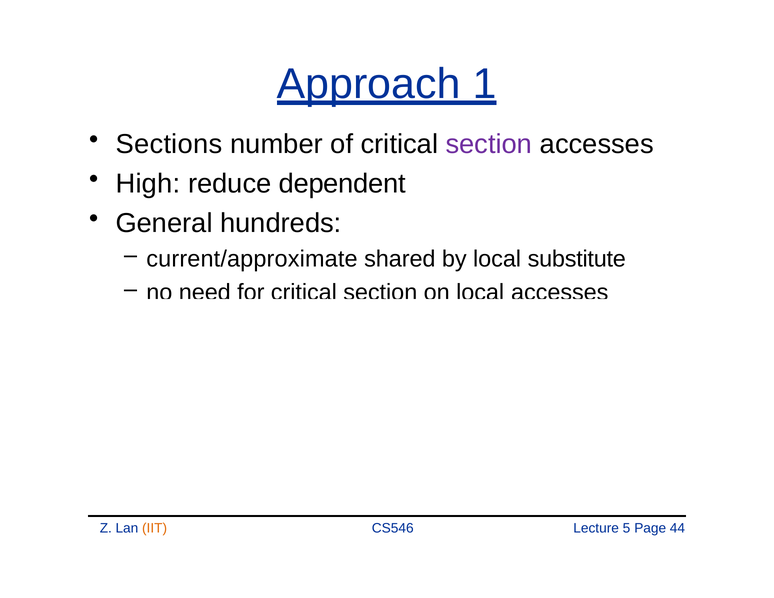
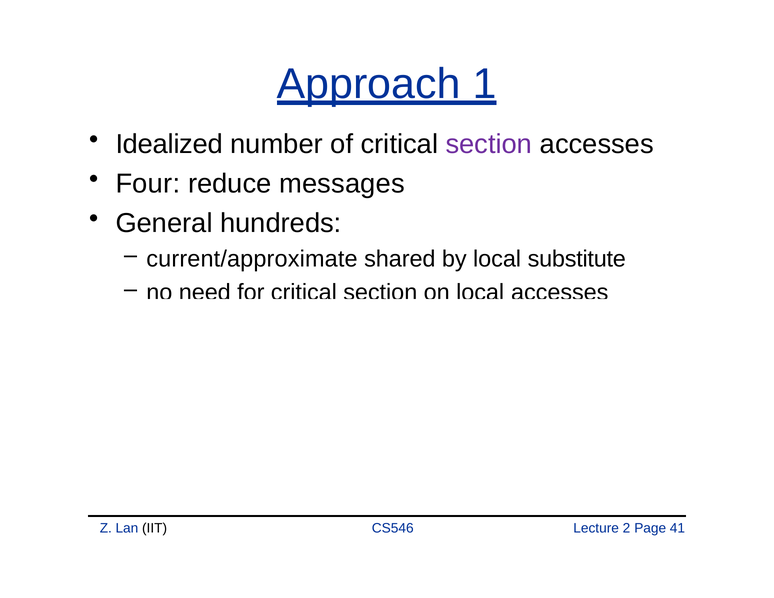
Sections: Sections -> Idealized (169, 144)
High: High -> Four (148, 184)
dependent: dependent -> messages (342, 184)
IIT colour: orange -> black (155, 528)
5: 5 -> 2 (627, 528)
44: 44 -> 41 (677, 528)
